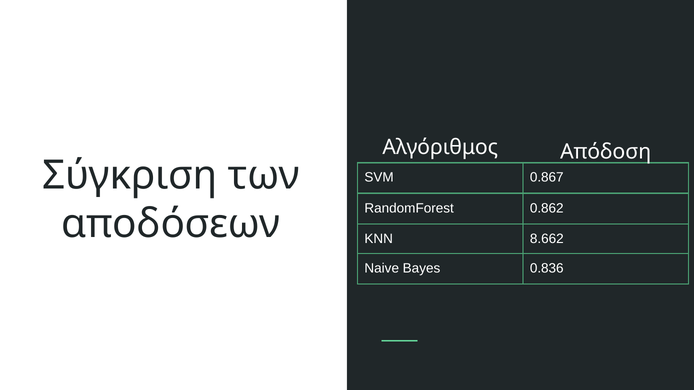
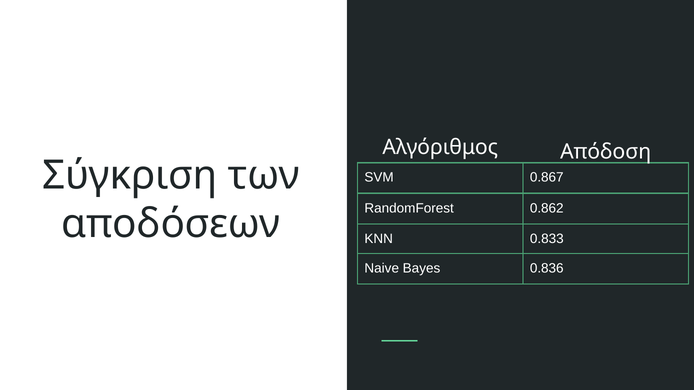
8.662: 8.662 -> 0.833 (547, 239)
